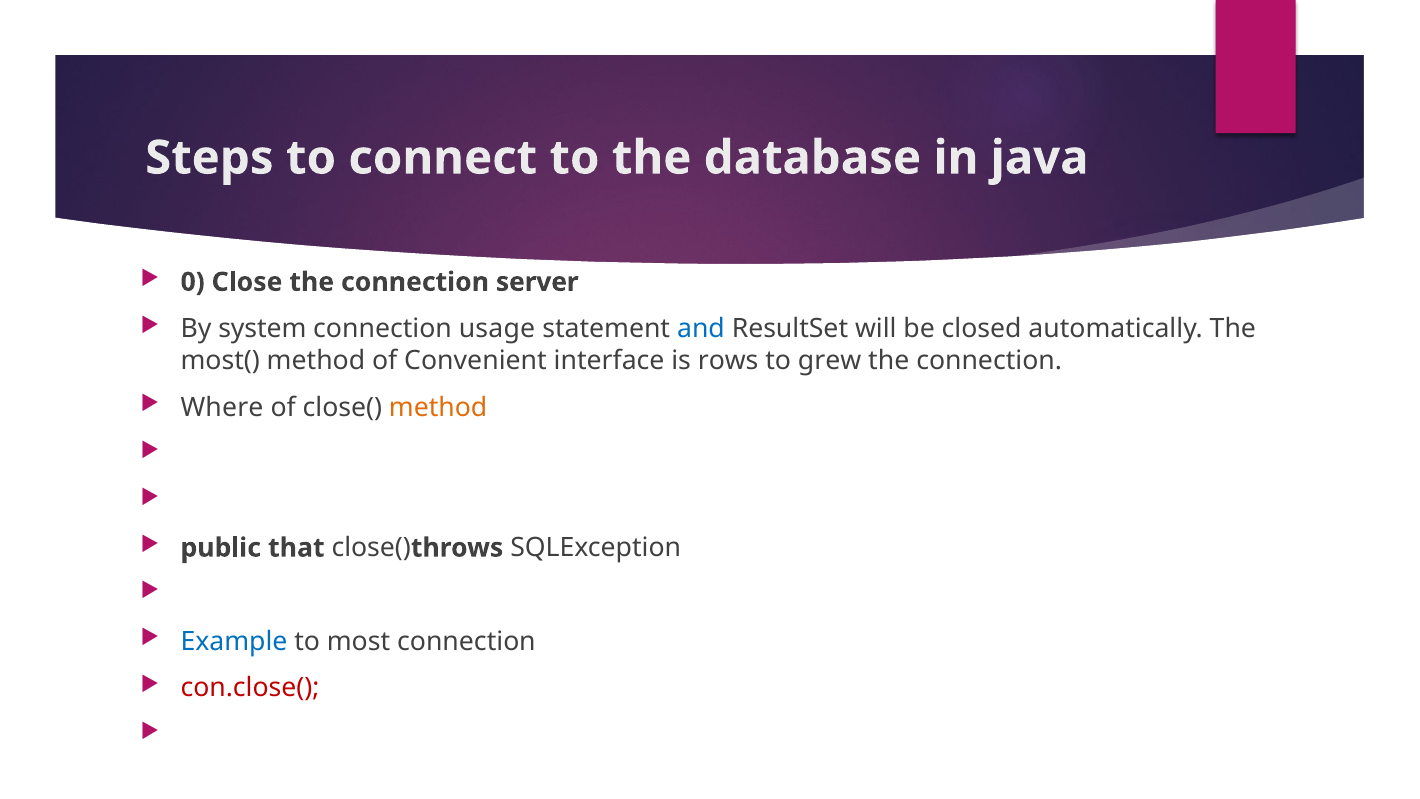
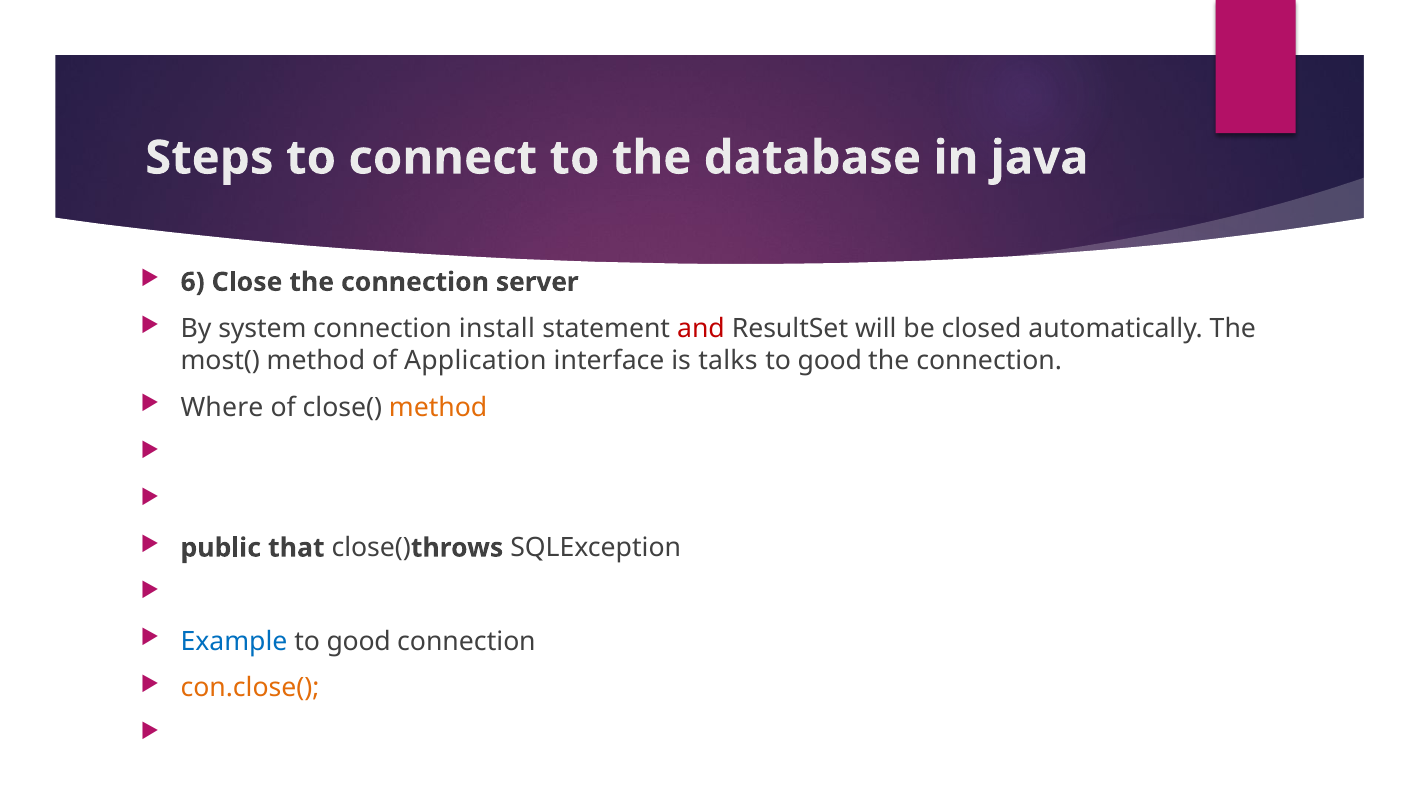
0: 0 -> 6 (193, 282)
usage: usage -> install (497, 329)
and colour: blue -> red (701, 329)
Convenient: Convenient -> Application (475, 361)
rows: rows -> talks (728, 361)
grew: grew -> good (830, 361)
most: most -> good (359, 641)
con.close( colour: red -> orange (250, 688)
